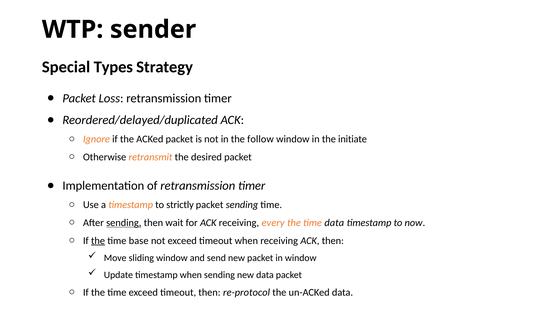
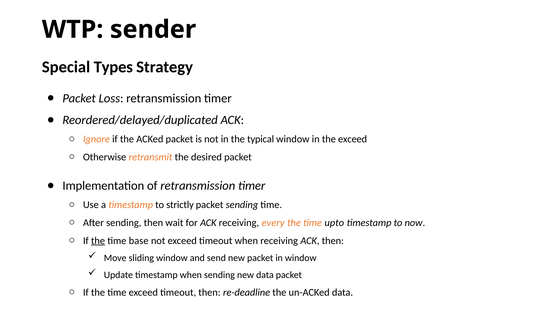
follow: follow -> typical (261, 139)
the initiate: initiate -> exceed (353, 139)
sending underline: present -> none (124, 223)
time data: data -> upto (334, 223)
re-protocol: re-protocol -> re-deadline (247, 292)
